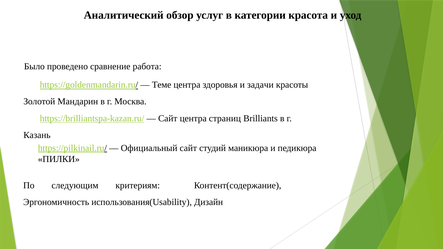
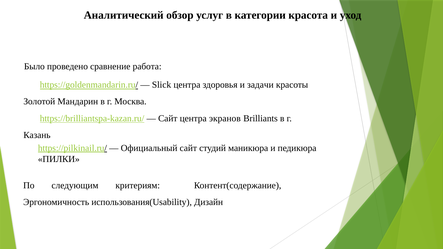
Теме: Теме -> Slick (162, 85)
страниц: страниц -> экранов (225, 118)
